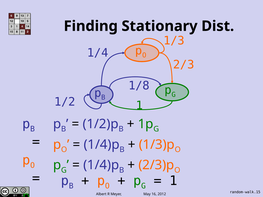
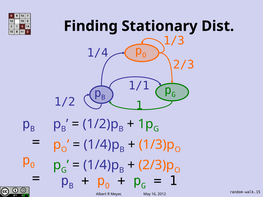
1/8: 1/8 -> 1/1 (139, 86)
